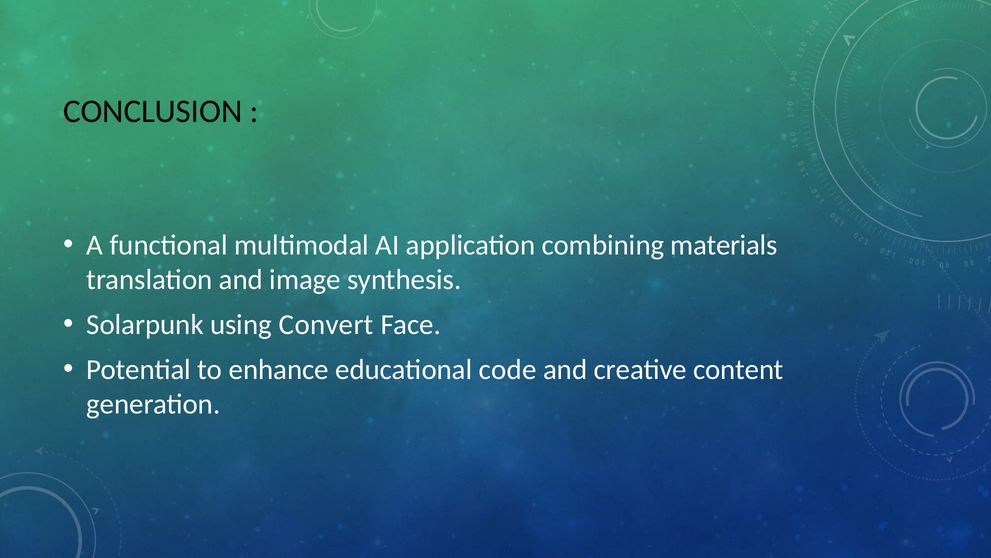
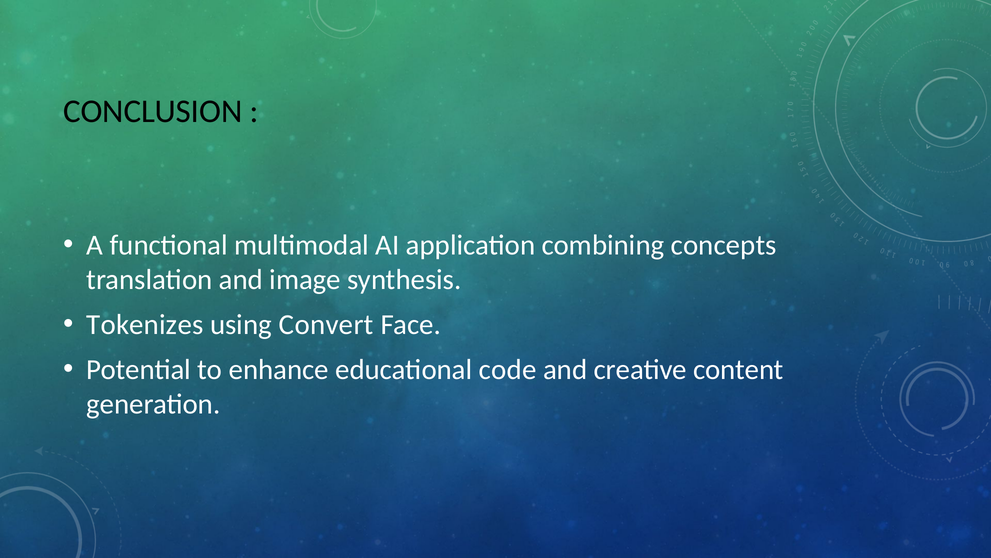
materials: materials -> concepts (724, 245)
Solarpunk: Solarpunk -> Tokenizes (145, 324)
